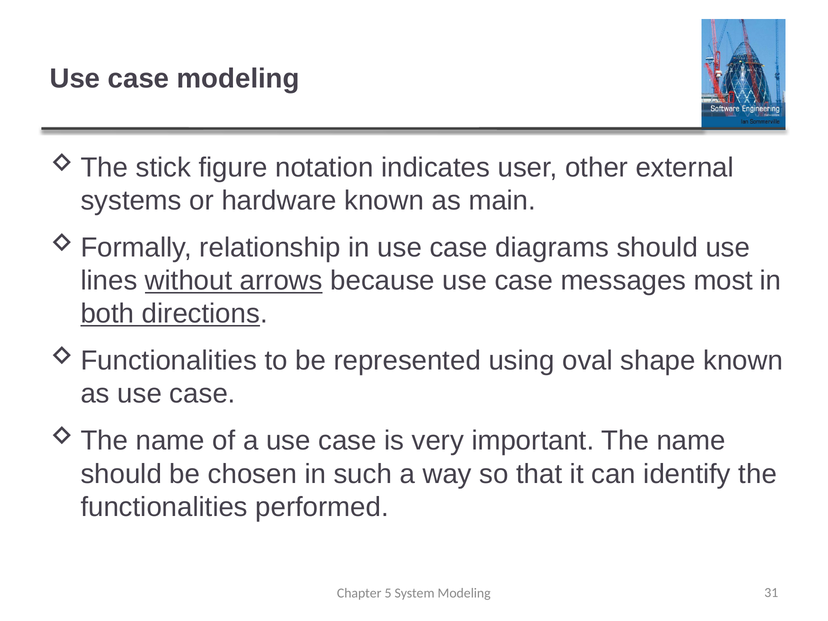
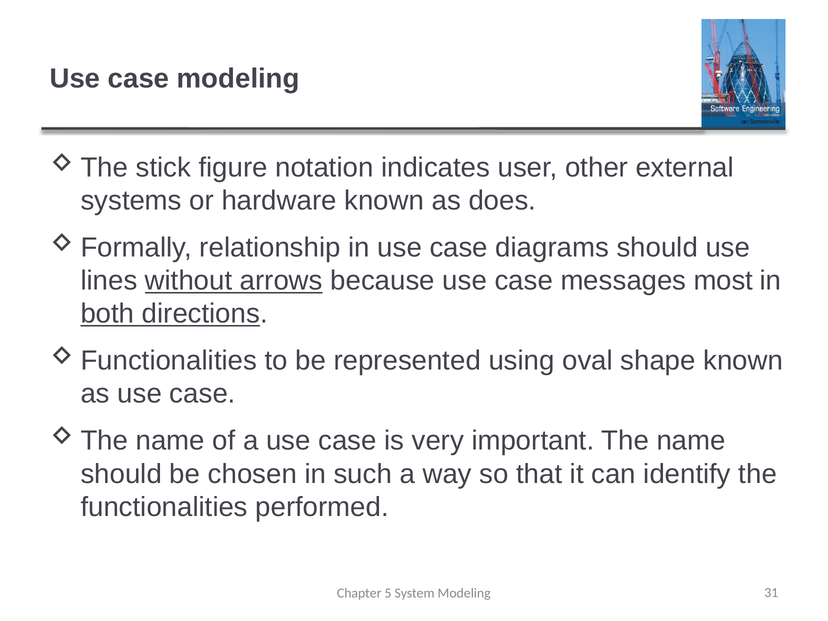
main: main -> does (502, 201)
